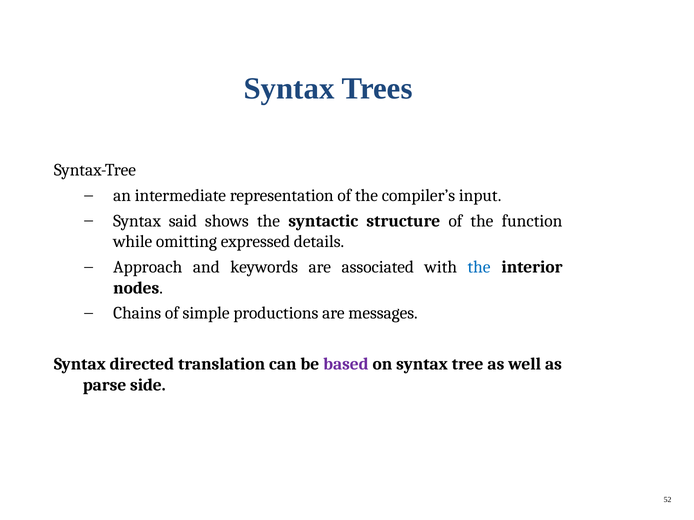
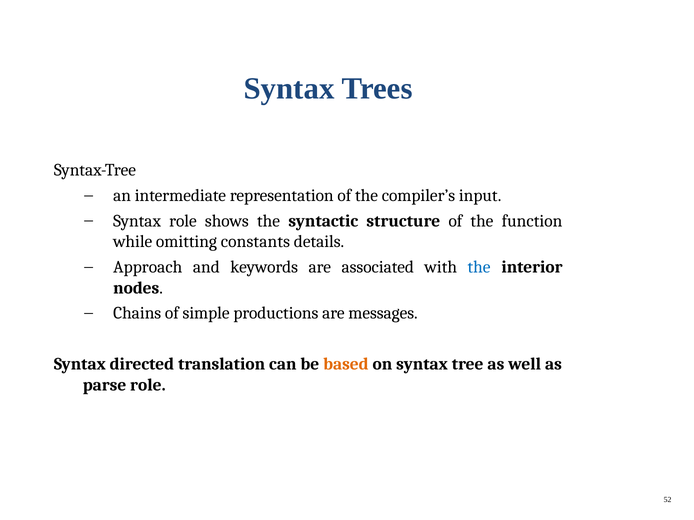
Syntax said: said -> role (183, 221)
expressed: expressed -> constants (255, 242)
based colour: purple -> orange (346, 364)
parse side: side -> role (148, 385)
